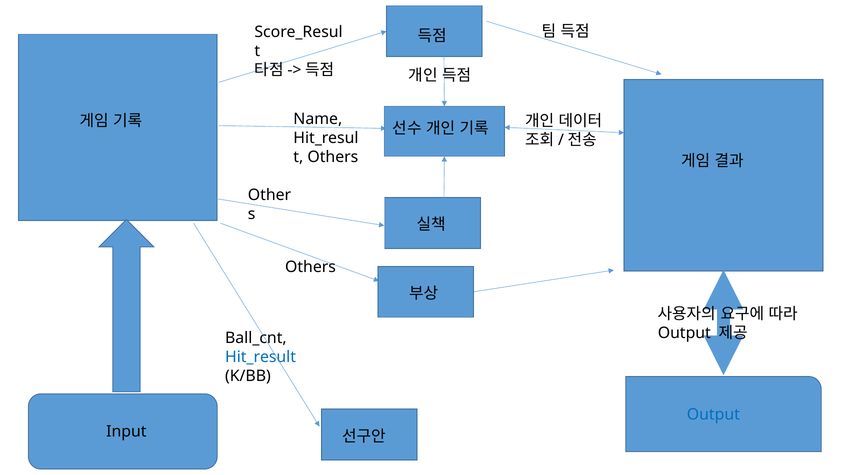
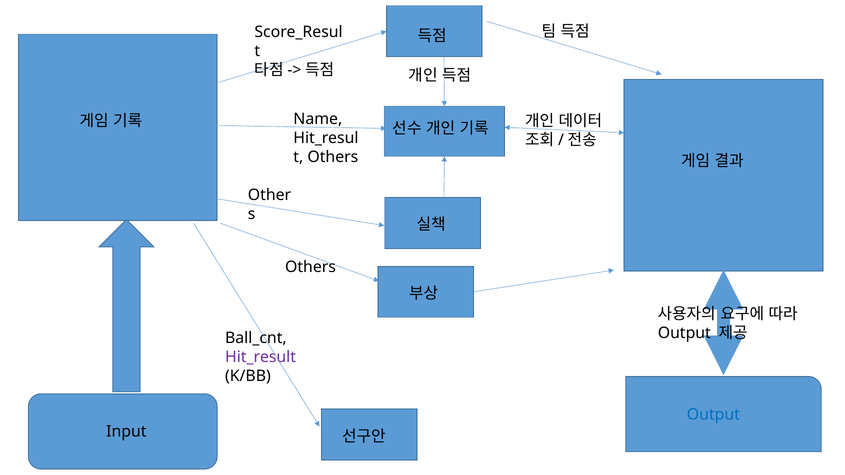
Hit_result colour: blue -> purple (261, 357)
